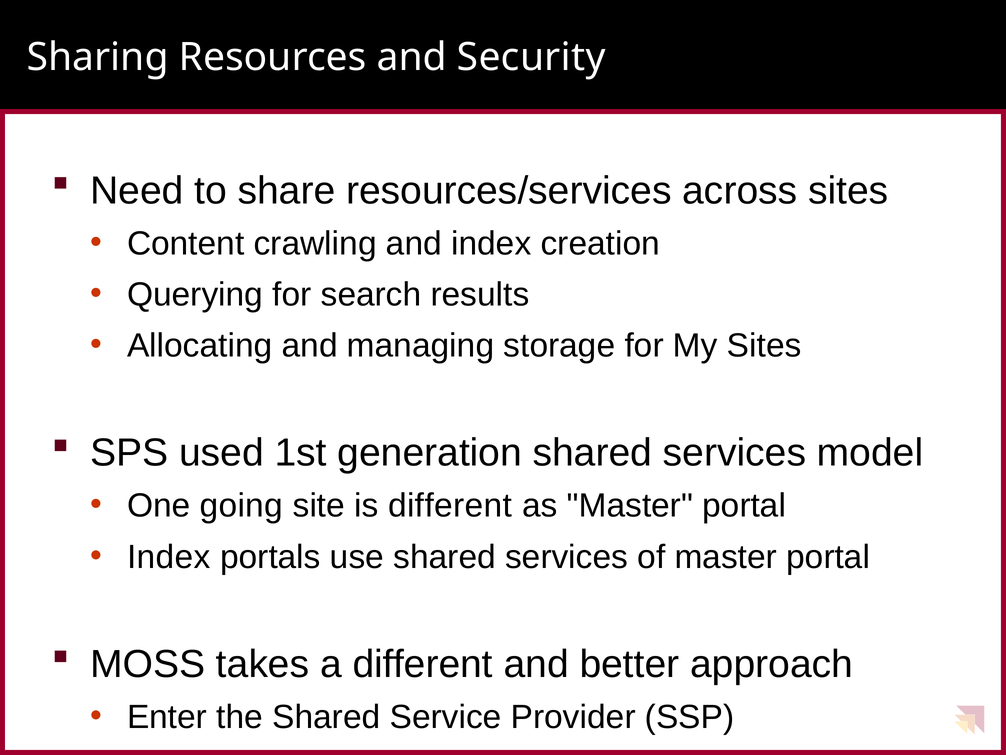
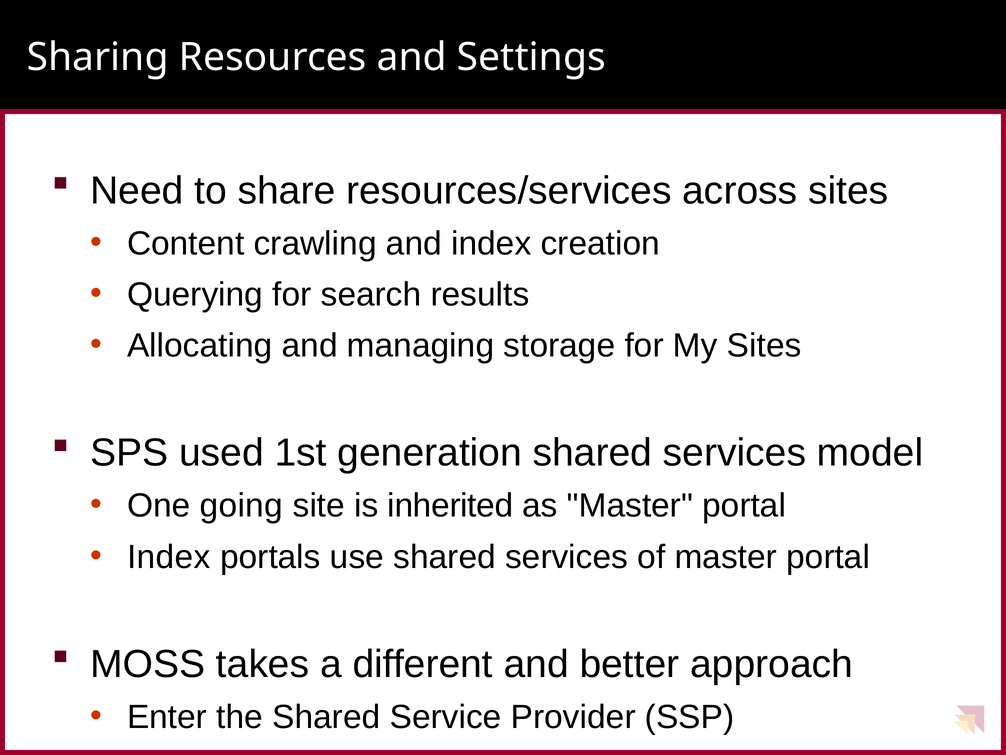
Security: Security -> Settings (531, 57)
is different: different -> inherited (450, 505)
